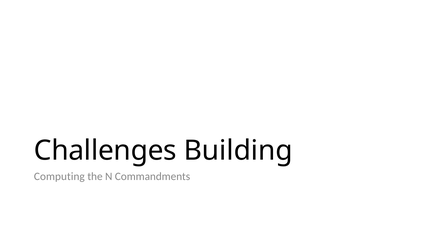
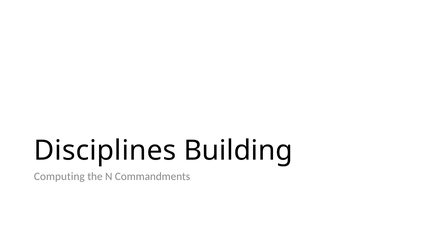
Challenges: Challenges -> Disciplines (105, 151)
